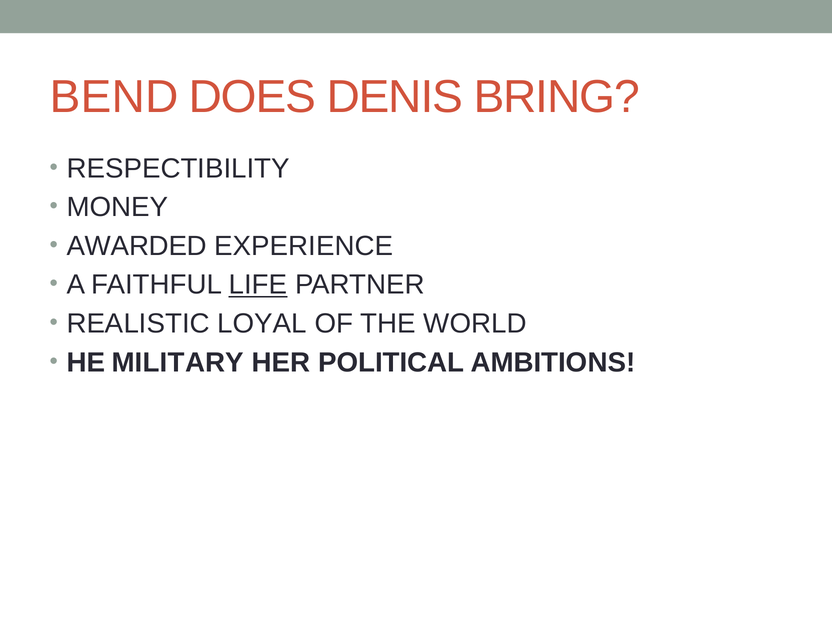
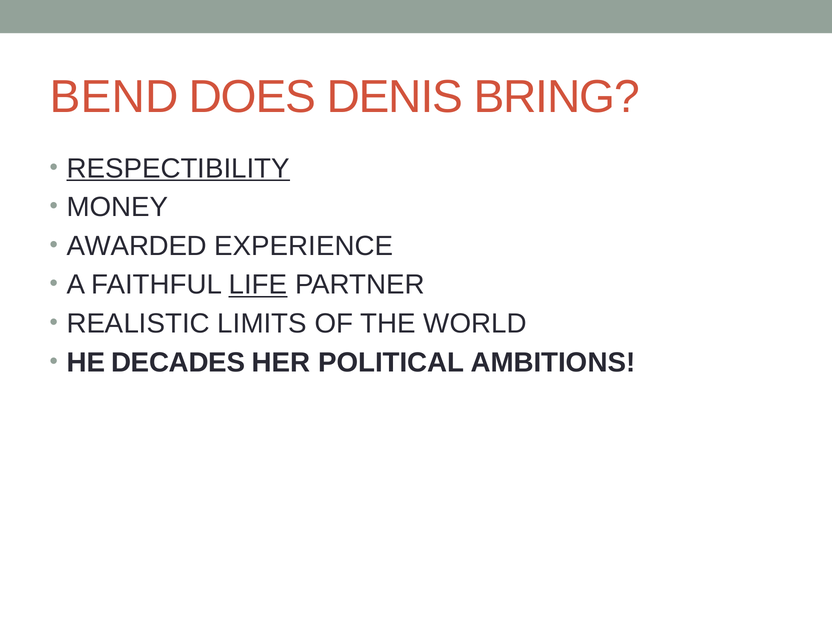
RESPECTIBILITY underline: none -> present (178, 168)
LOYAL: LOYAL -> LIMITS (262, 324)
MILITARY: MILITARY -> DECADES (178, 362)
